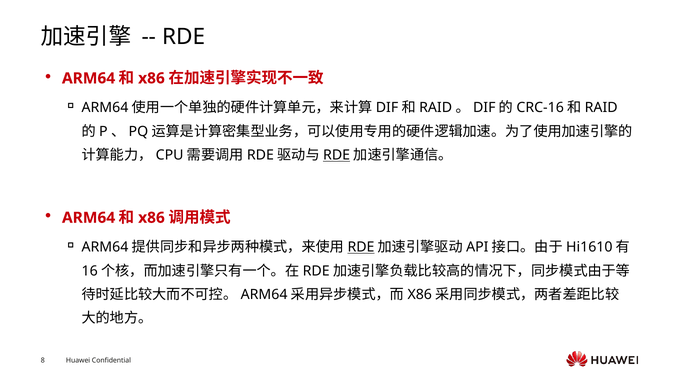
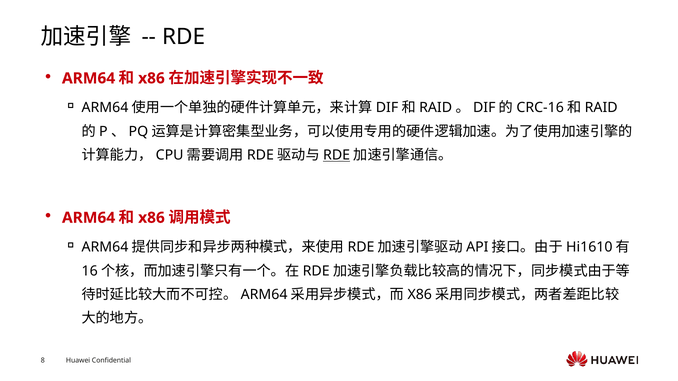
RDE underline: present -> none (361, 247)
